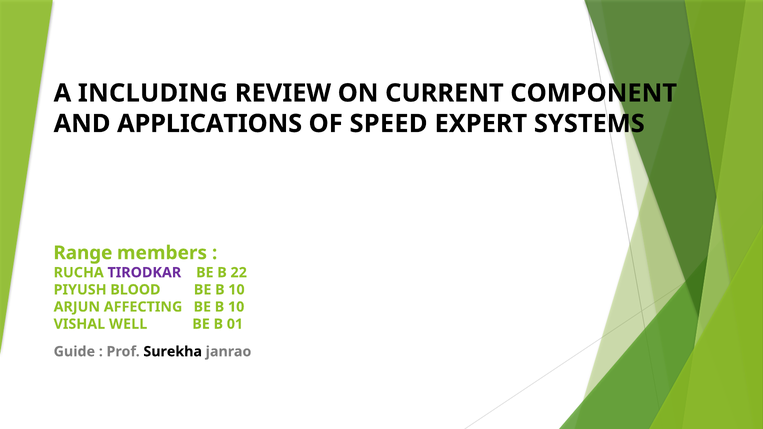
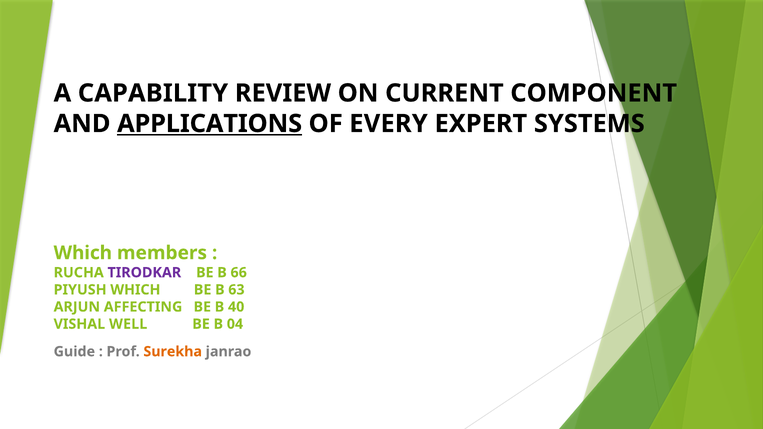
INCLUDING: INCLUDING -> CAPABILITY (153, 93)
APPLICATIONS underline: none -> present (210, 124)
SPEED: SPEED -> EVERY (389, 124)
Range: Range -> Which (83, 253)
22: 22 -> 66 (239, 273)
PIYUSH BLOOD: BLOOD -> WHICH (135, 290)
10: 10 -> 63 (236, 290)
10: 10 -> 40 (236, 307)
01: 01 -> 04 (235, 324)
Surekha colour: black -> orange (173, 352)
